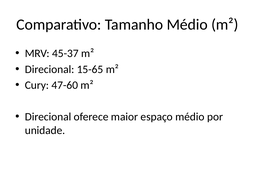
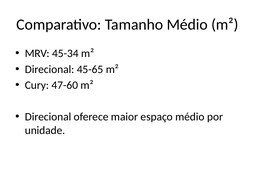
45-37: 45-37 -> 45-34 (65, 53)
15-65: 15-65 -> 45-65 (90, 69)
